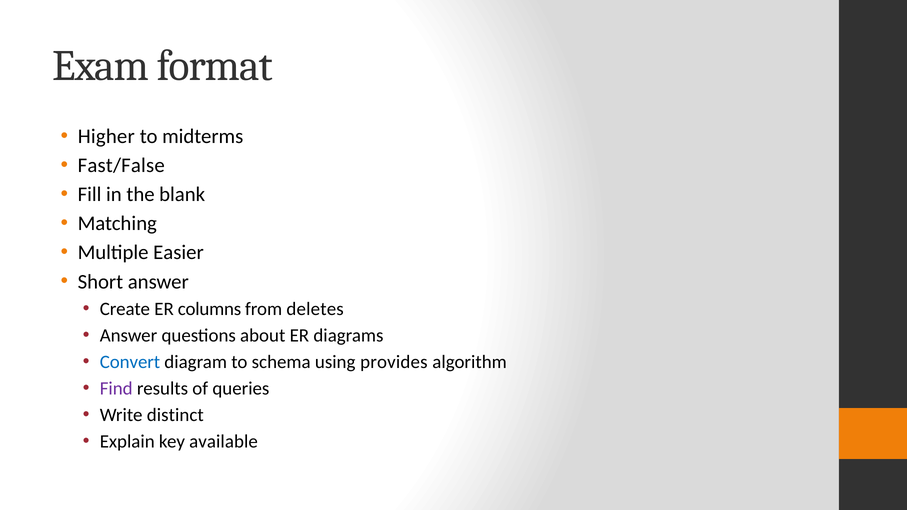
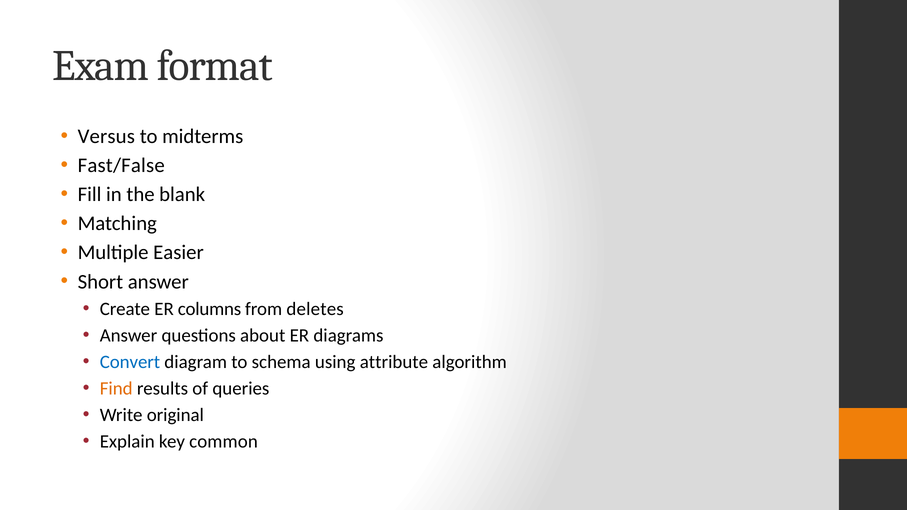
Higher: Higher -> Versus (106, 136)
provides: provides -> attribute (394, 362)
Find colour: purple -> orange (116, 389)
distinct: distinct -> original (175, 415)
available: available -> common (224, 442)
